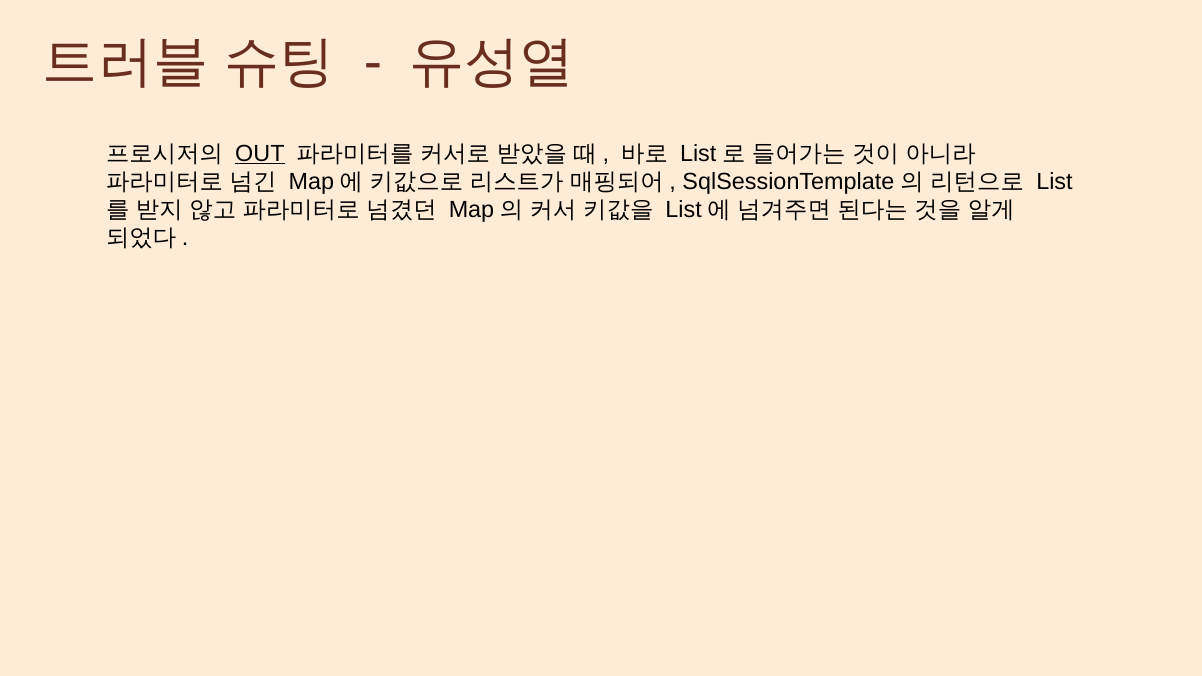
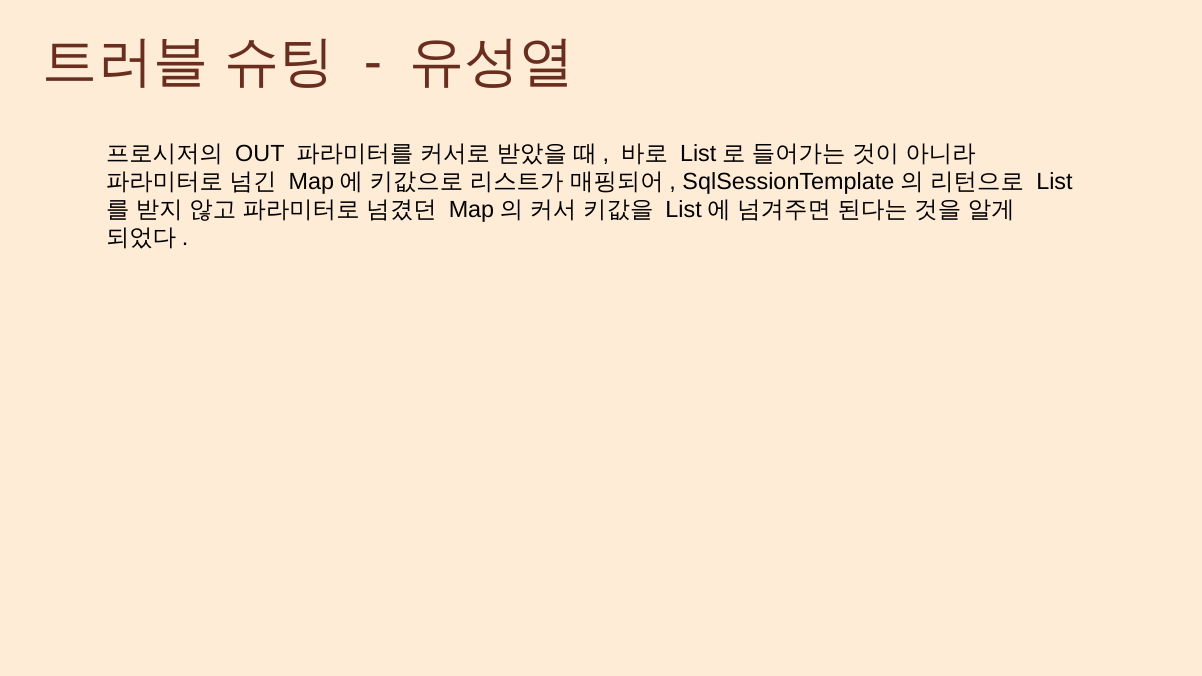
OUT underline: present -> none (260, 154)
